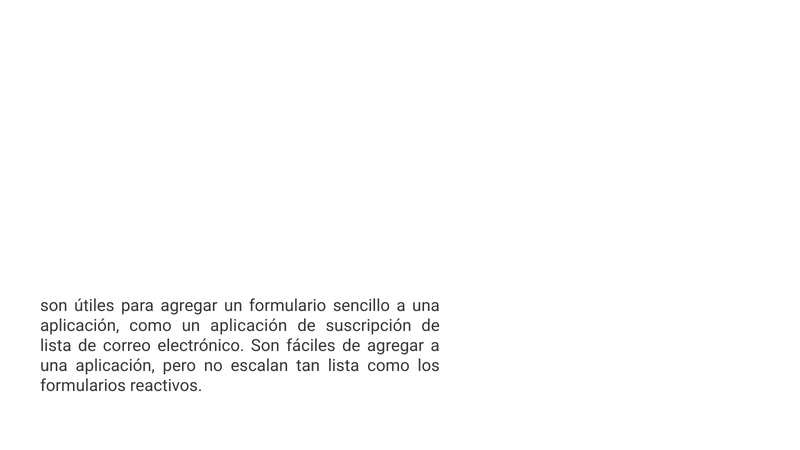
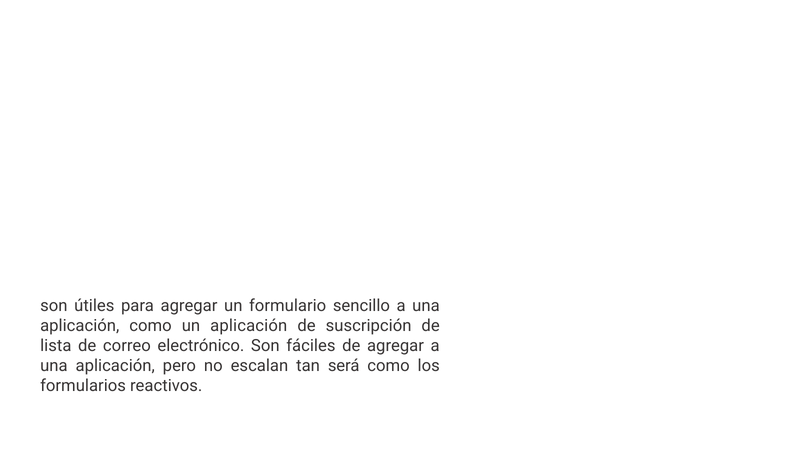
tan lista: lista -> será (344, 366)
